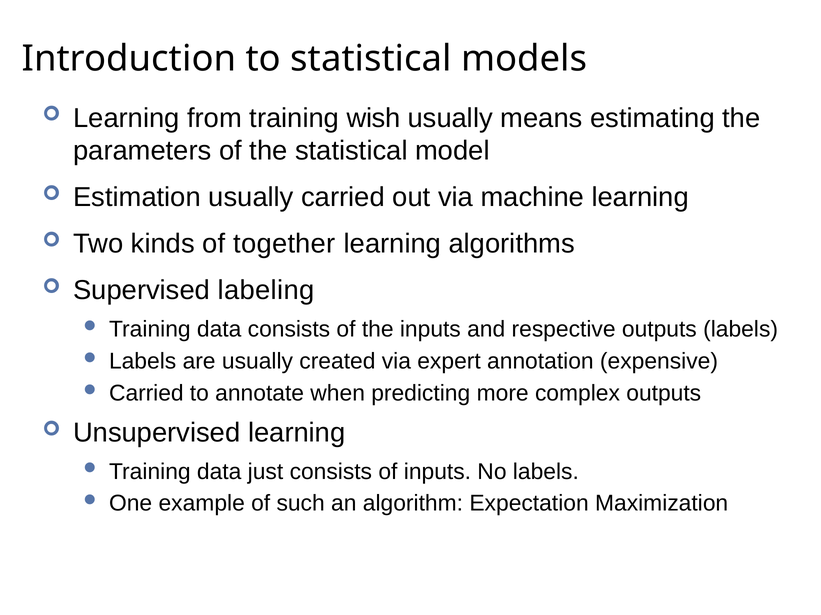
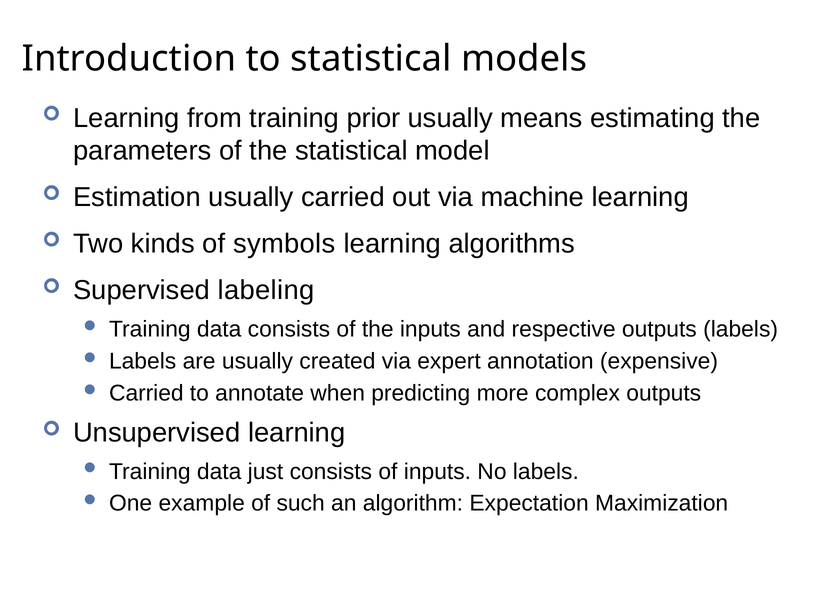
wish: wish -> prior (374, 118)
together: together -> symbols (284, 244)
